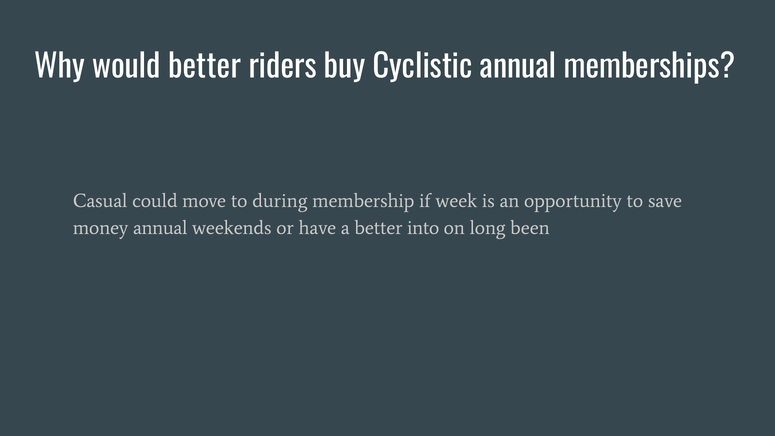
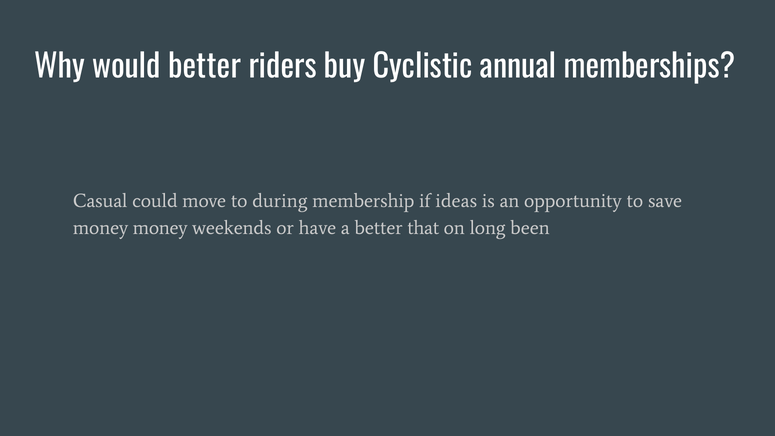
week: week -> ideas (456, 201)
money annual: annual -> money (160, 228)
into: into -> that (423, 228)
